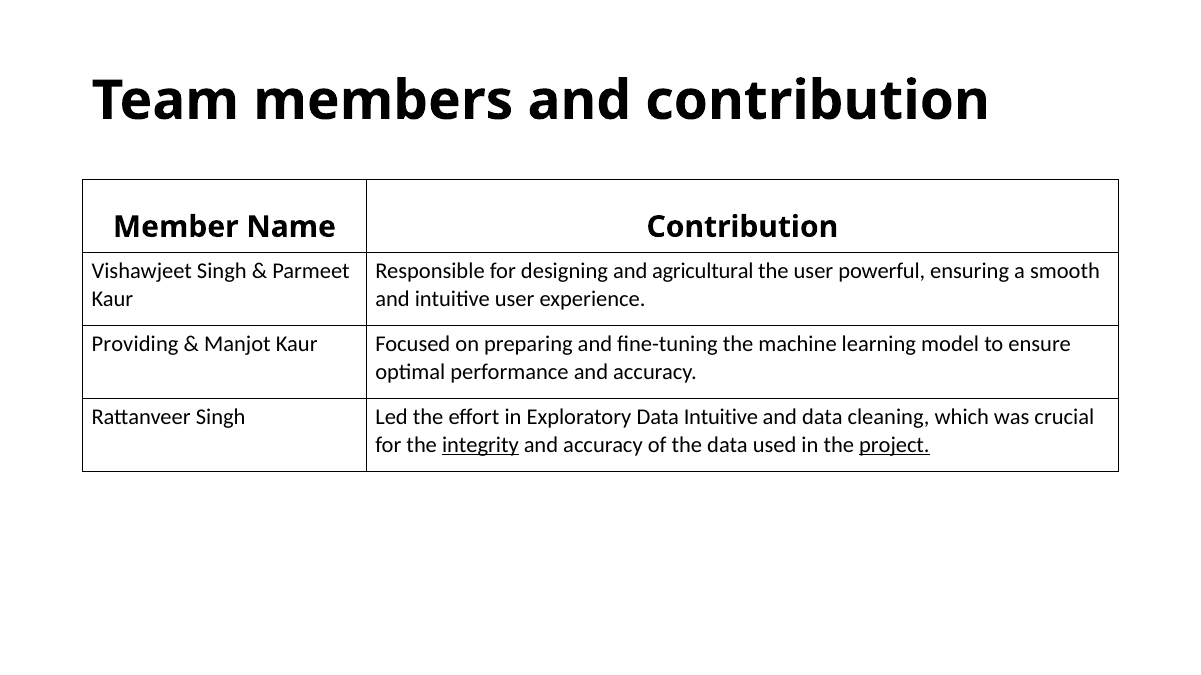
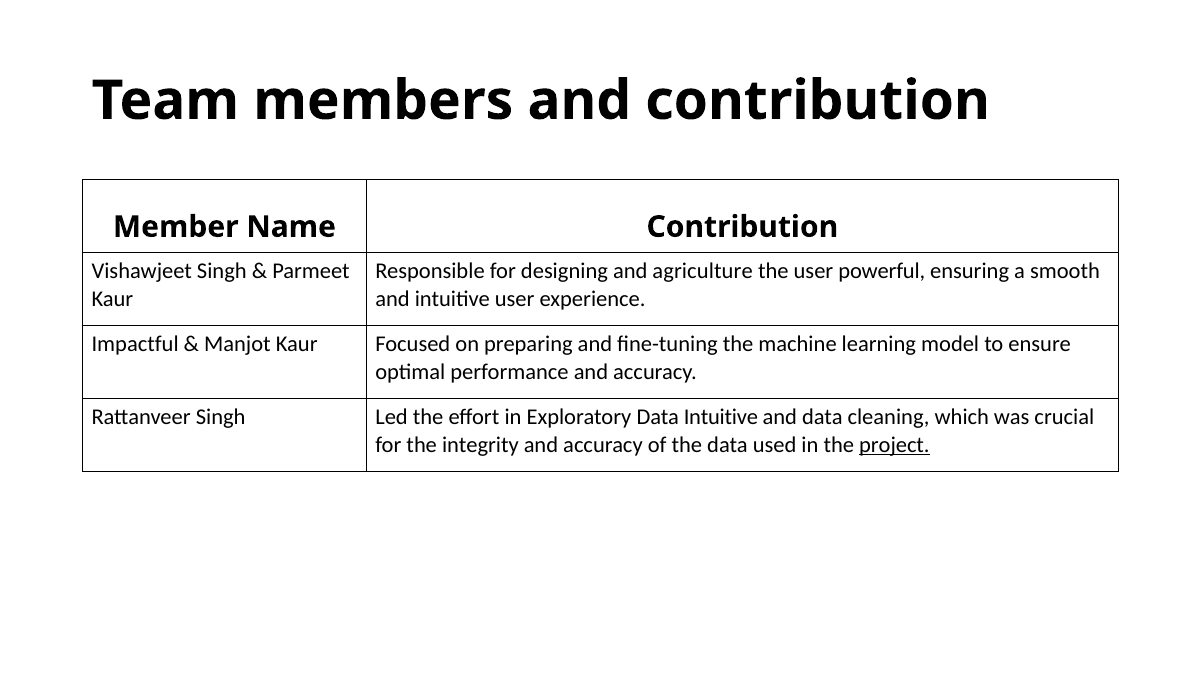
agricultural: agricultural -> agriculture (703, 271)
Providing: Providing -> Impactful (135, 344)
integrity underline: present -> none (480, 445)
